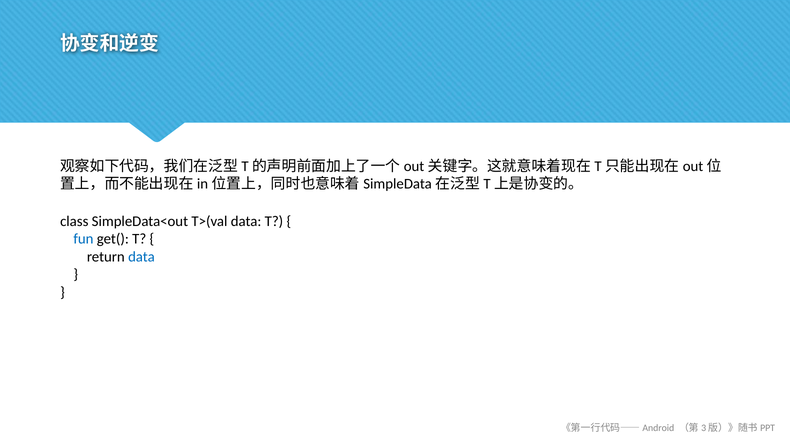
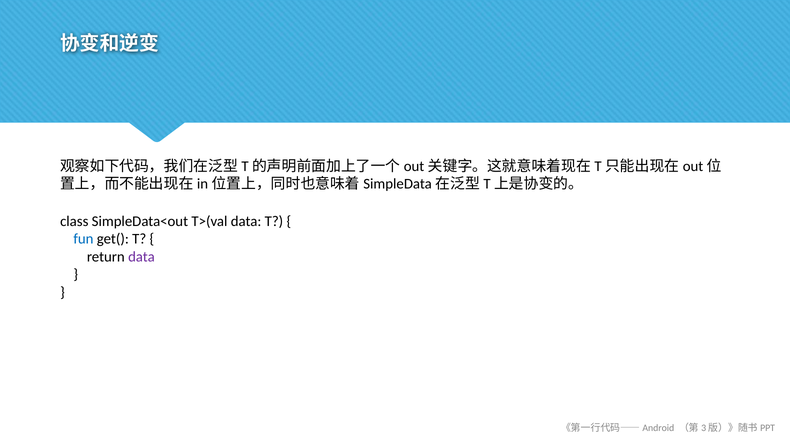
data colour: blue -> purple (141, 256)
